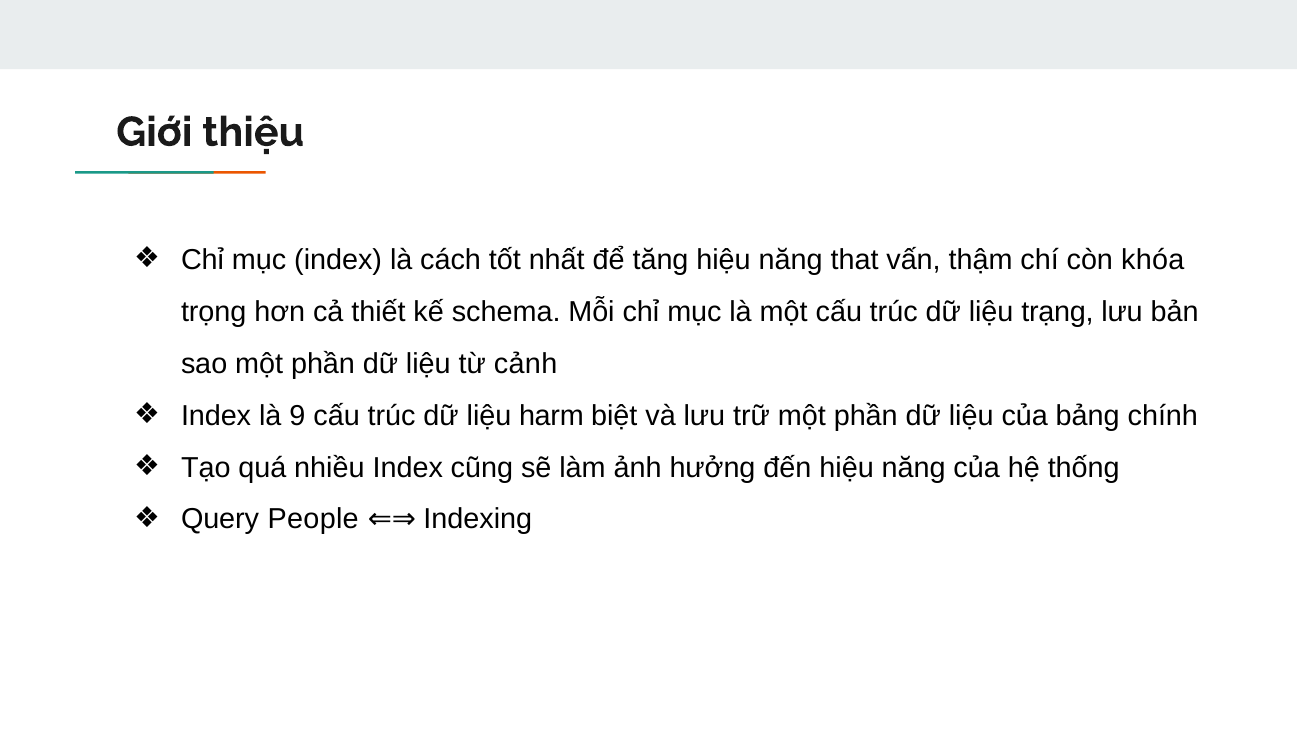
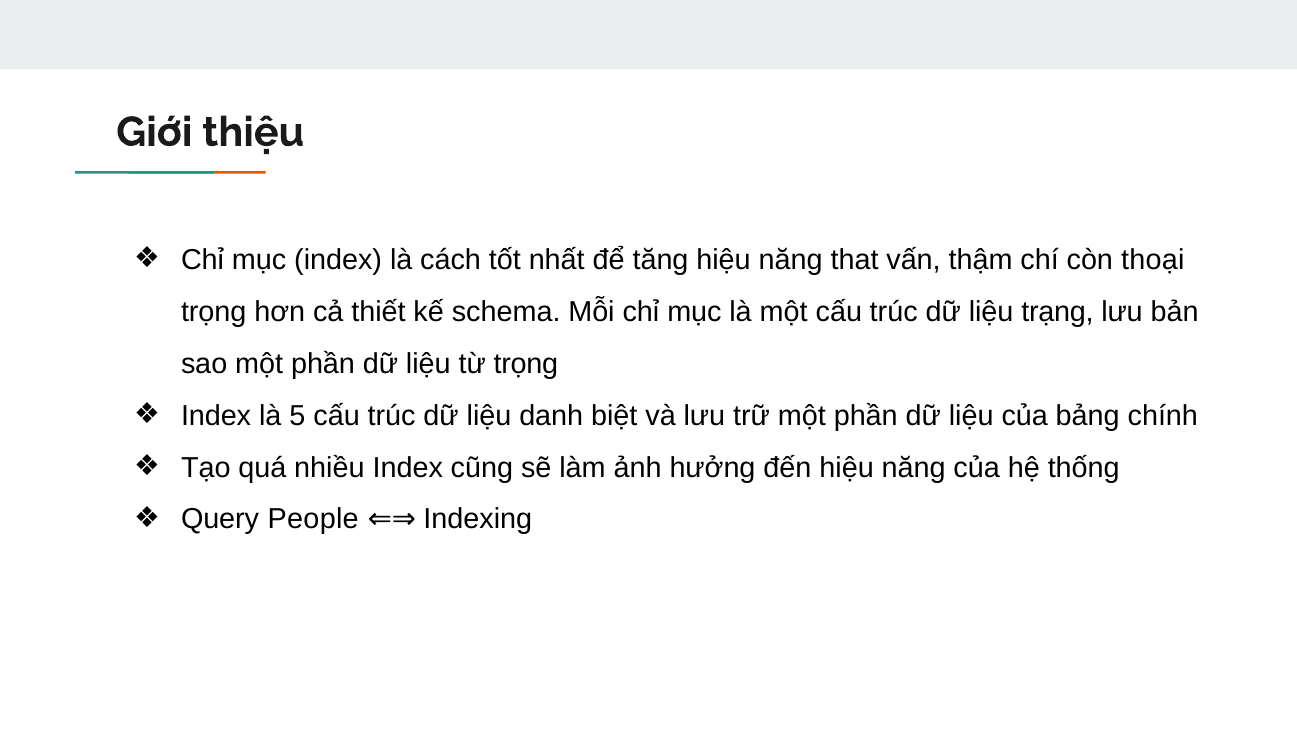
khóa: khóa -> thoại (1153, 260)
từ cảnh: cảnh -> trọng (526, 364)
9: 9 -> 5 (297, 415)
harm: harm -> danh (551, 415)
